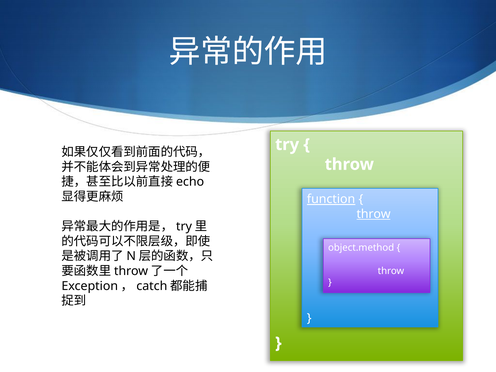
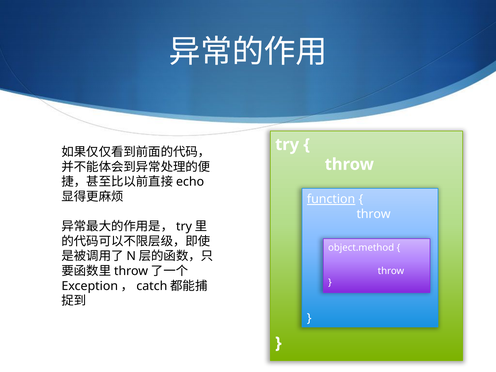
throw underline: present -> none (374, 214)
